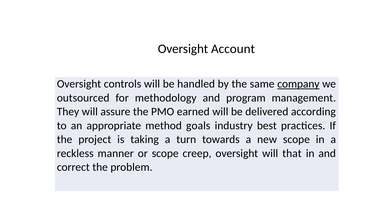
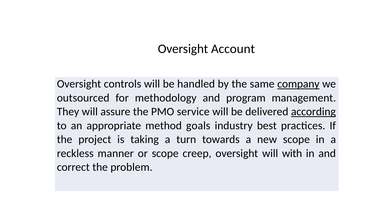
earned: earned -> service (193, 112)
according underline: none -> present (313, 112)
that: that -> with (292, 153)
